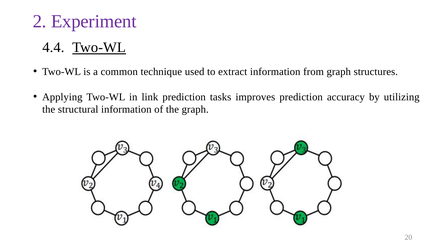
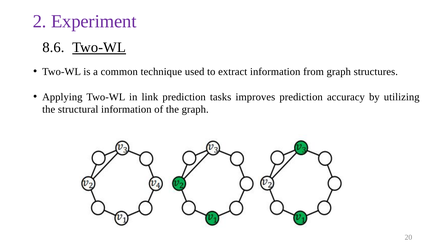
4.4: 4.4 -> 8.6 (53, 47)
